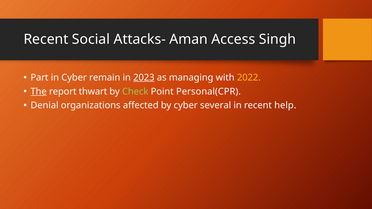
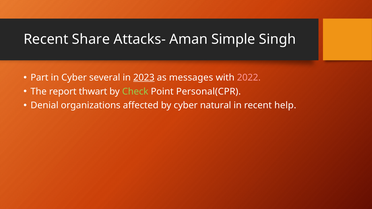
Social: Social -> Share (91, 39)
Access: Access -> Simple (233, 39)
remain: remain -> several (105, 78)
managing: managing -> messages (191, 78)
2022 colour: yellow -> pink (249, 78)
The underline: present -> none (39, 92)
several: several -> natural (216, 105)
